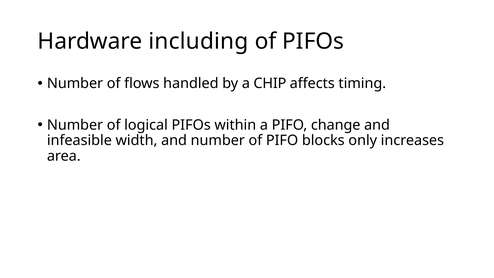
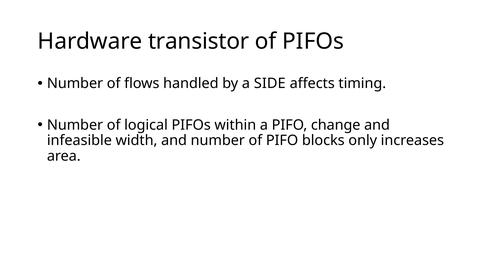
including: including -> transistor (199, 41)
CHIP: CHIP -> SIDE (270, 84)
